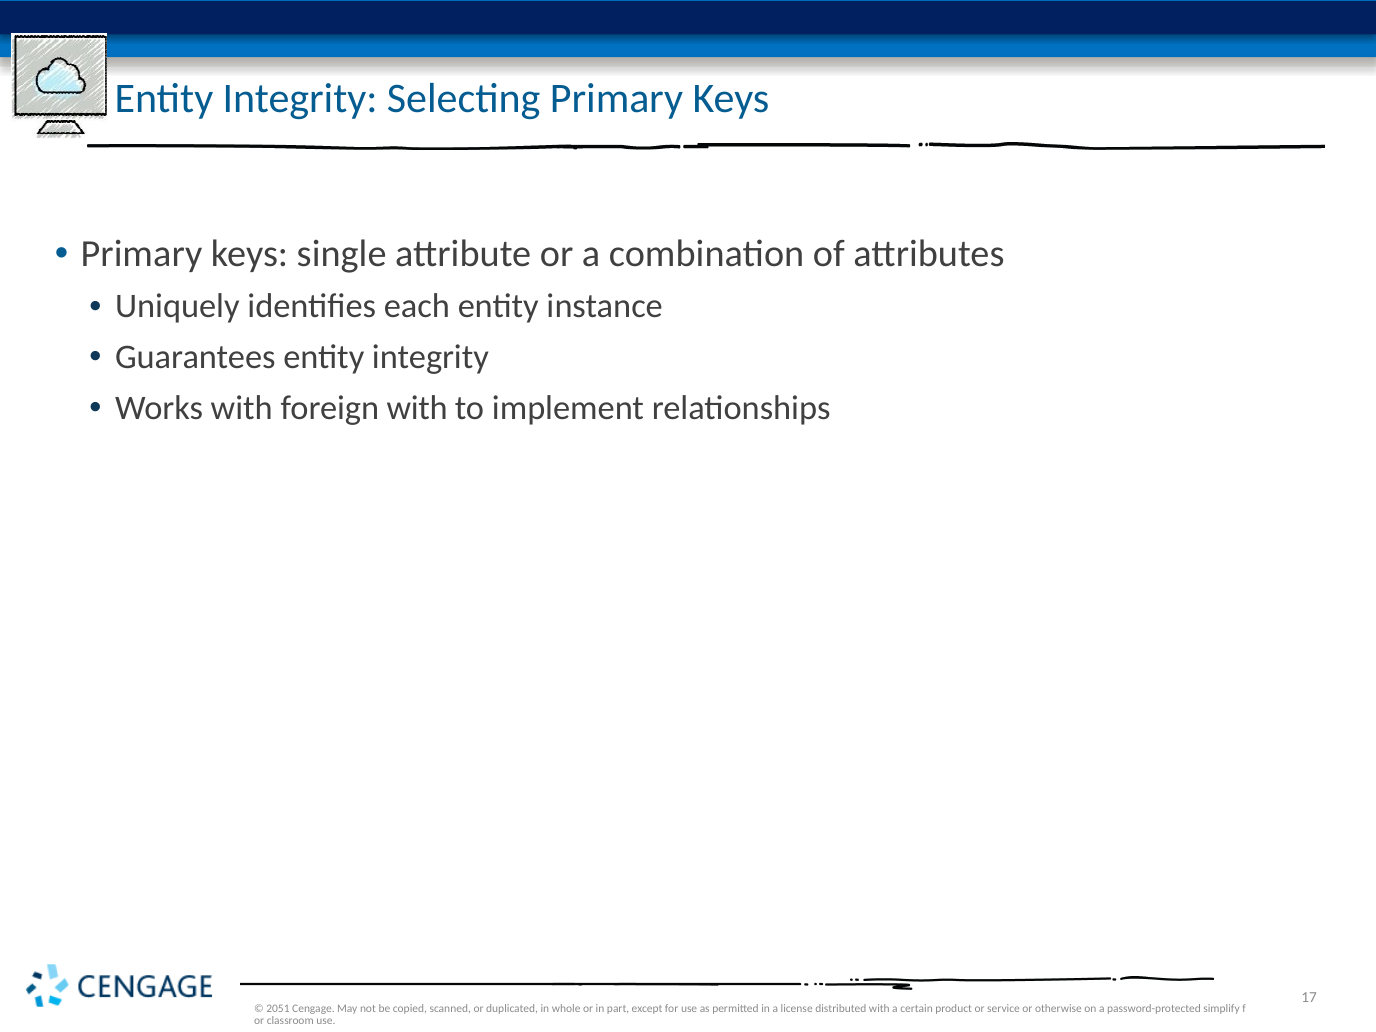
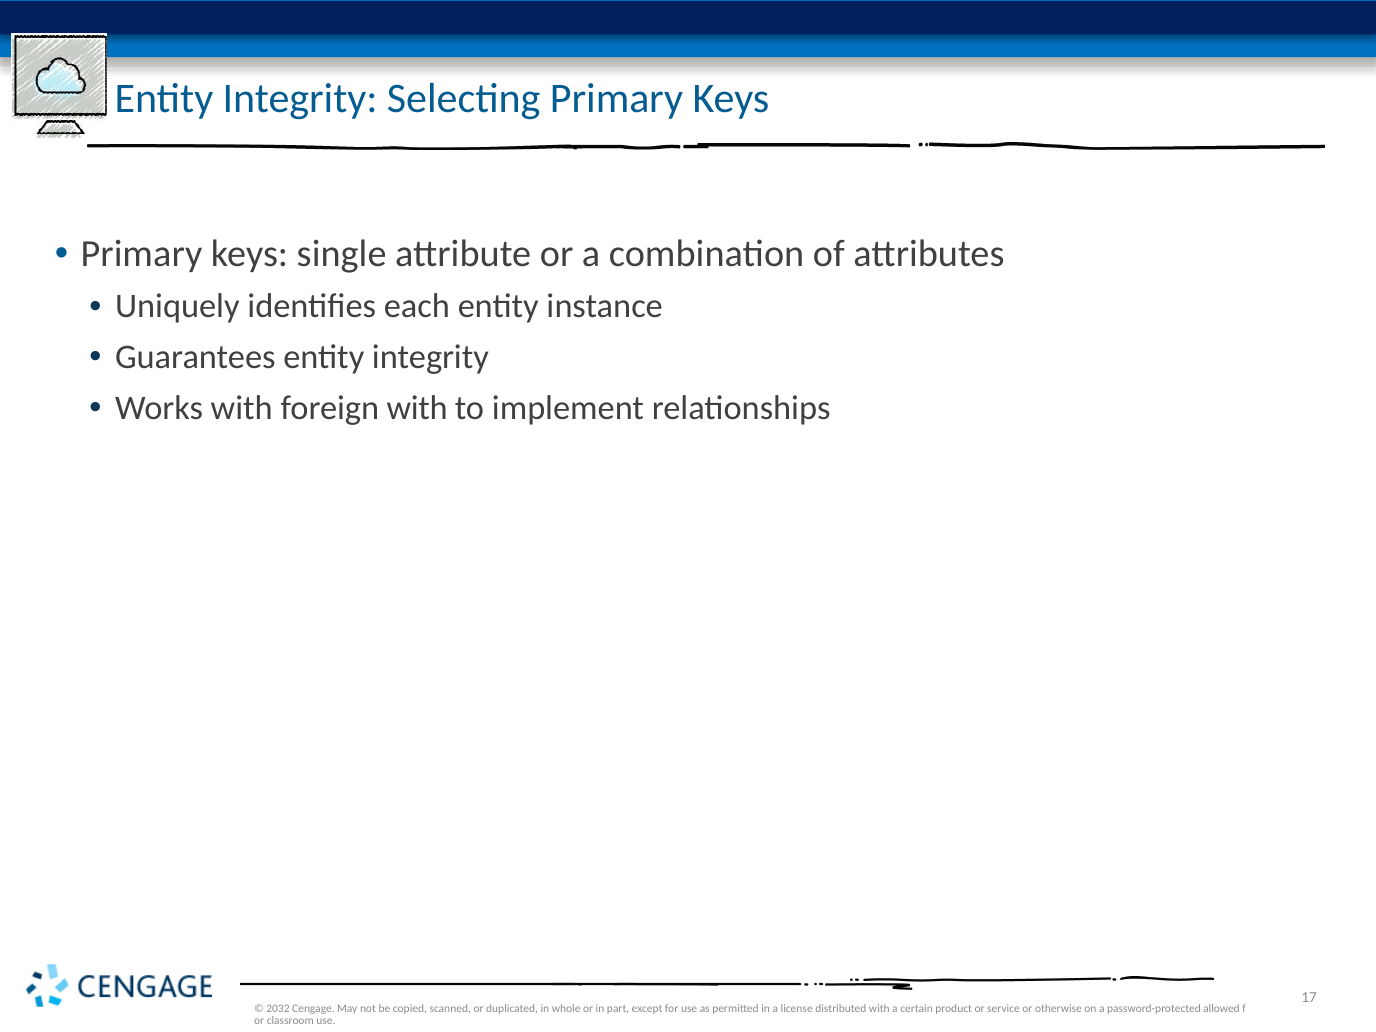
2051: 2051 -> 2032 (278, 1009)
simplify: simplify -> allowed (1222, 1009)
